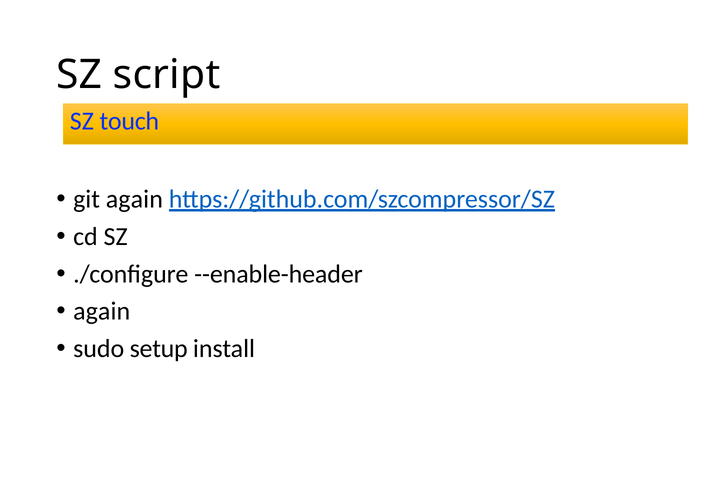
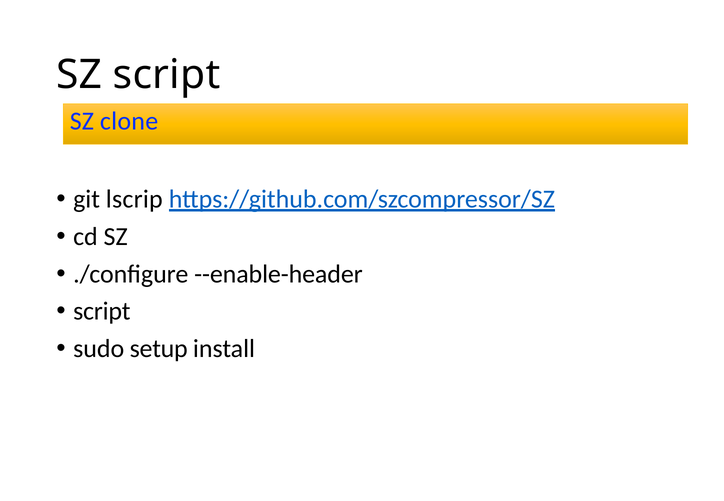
touch: touch -> clone (129, 121)
git again: again -> lscrip (134, 199)
again: again -> script (102, 312)
